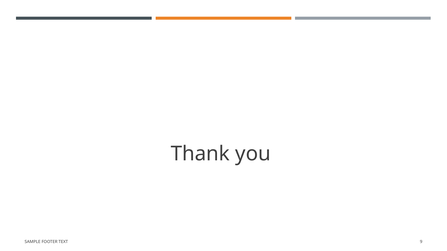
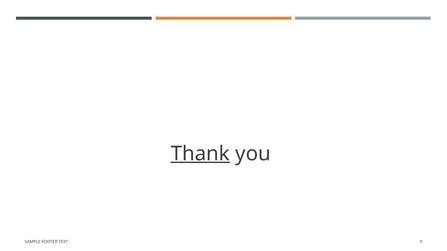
Thank underline: none -> present (200, 154)
